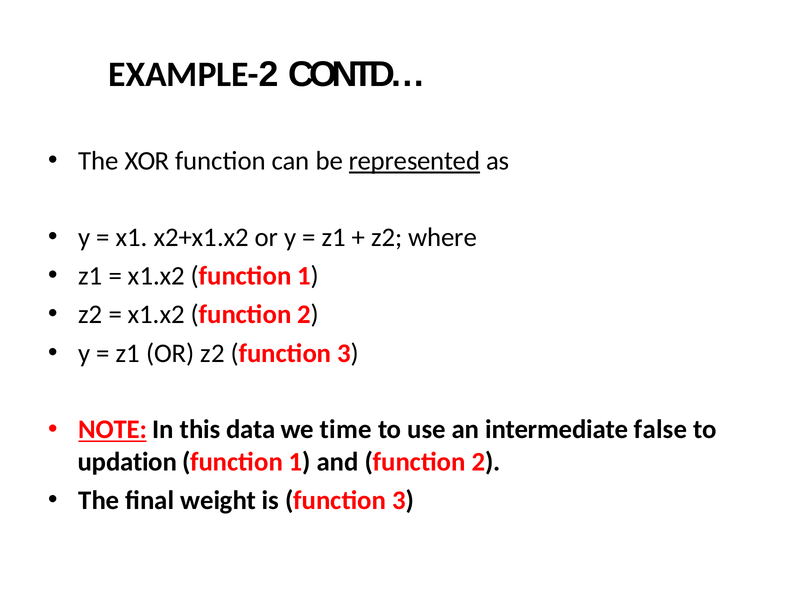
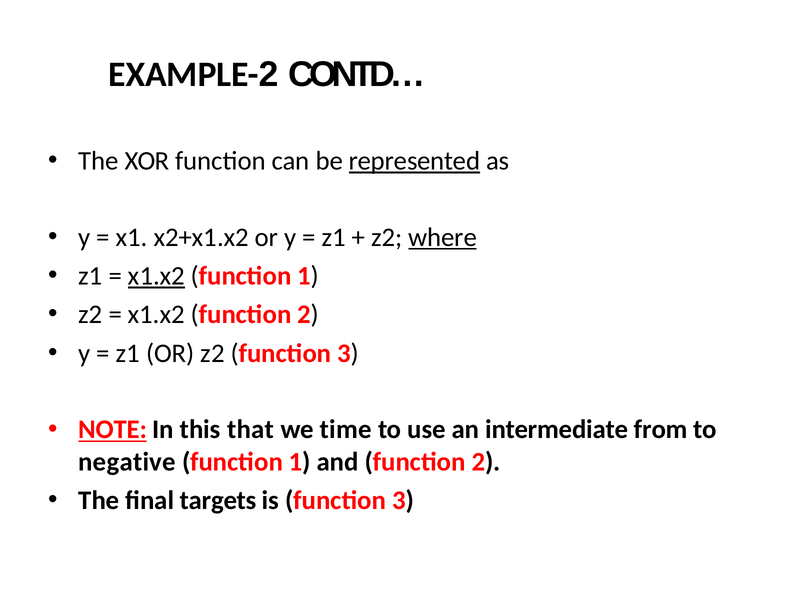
where underline: none -> present (443, 237)
x1.x2 underline: none -> present (156, 276)
data: data -> that (250, 430)
false: false -> from (661, 430)
updation: updation -> negative (127, 462)
weight: weight -> targets (218, 500)
